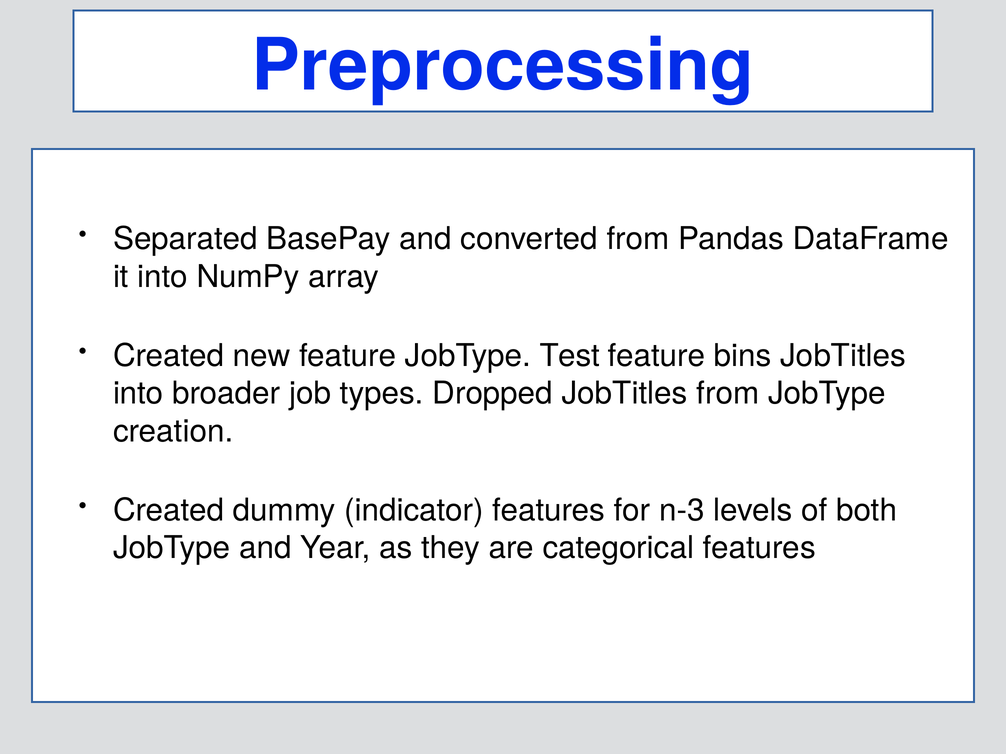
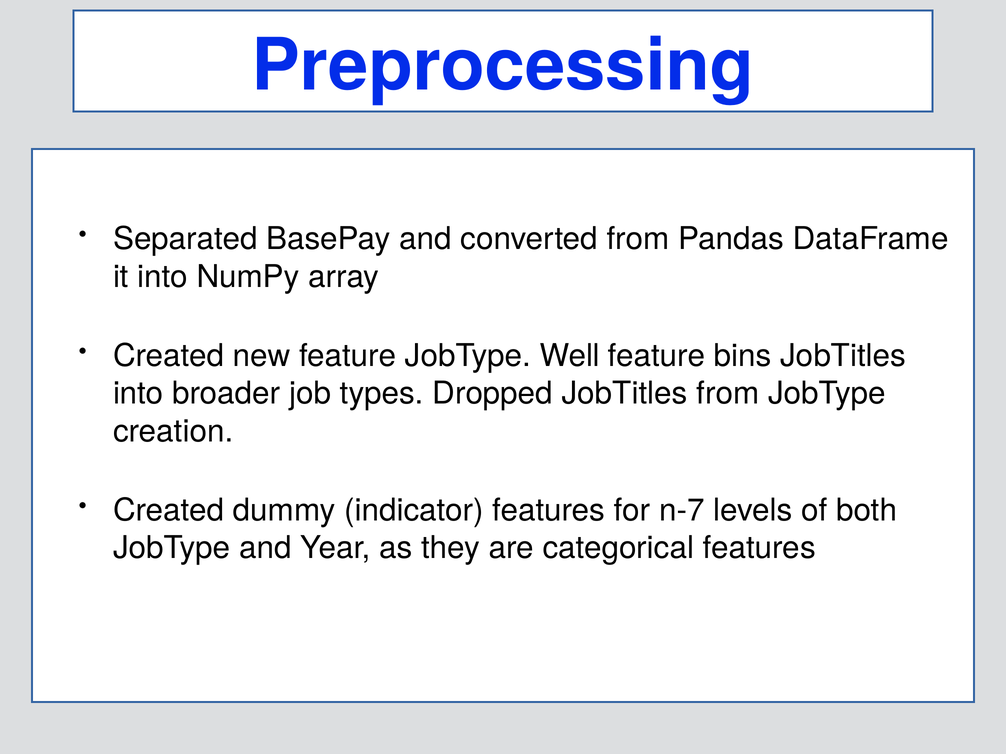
Test: Test -> Well (570, 356)
n-3: n-3 -> n-7 (682, 511)
